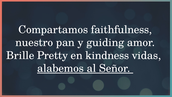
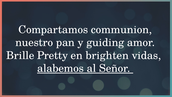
faithfulness: faithfulness -> communion (121, 30)
kindness: kindness -> brighten (107, 55)
